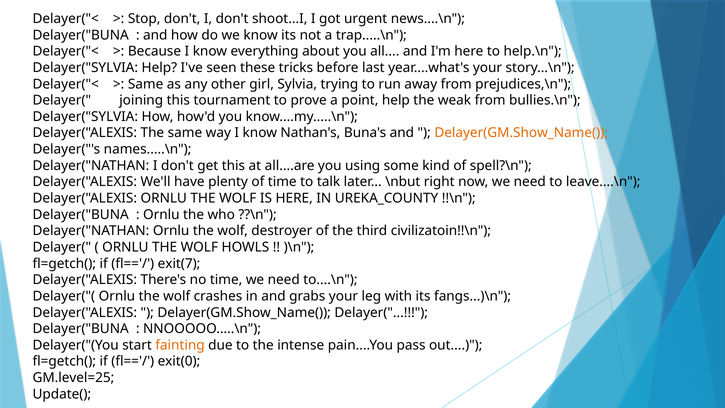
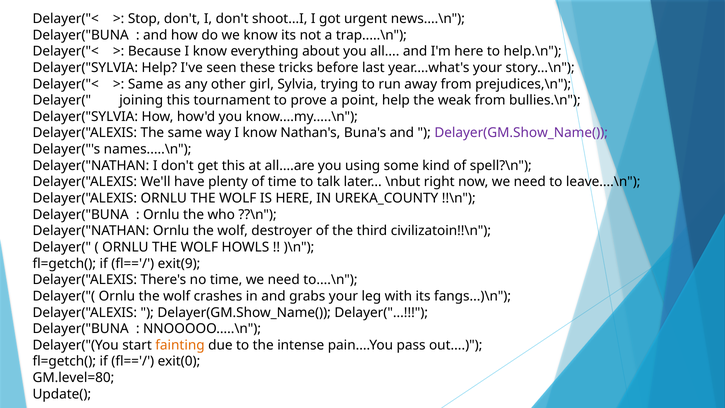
Delayer(GM.Show_Name( colour: orange -> purple (521, 133)
exit(7: exit(7 -> exit(9 (179, 263)
GM.level=25: GM.level=25 -> GM.level=80 (73, 378)
